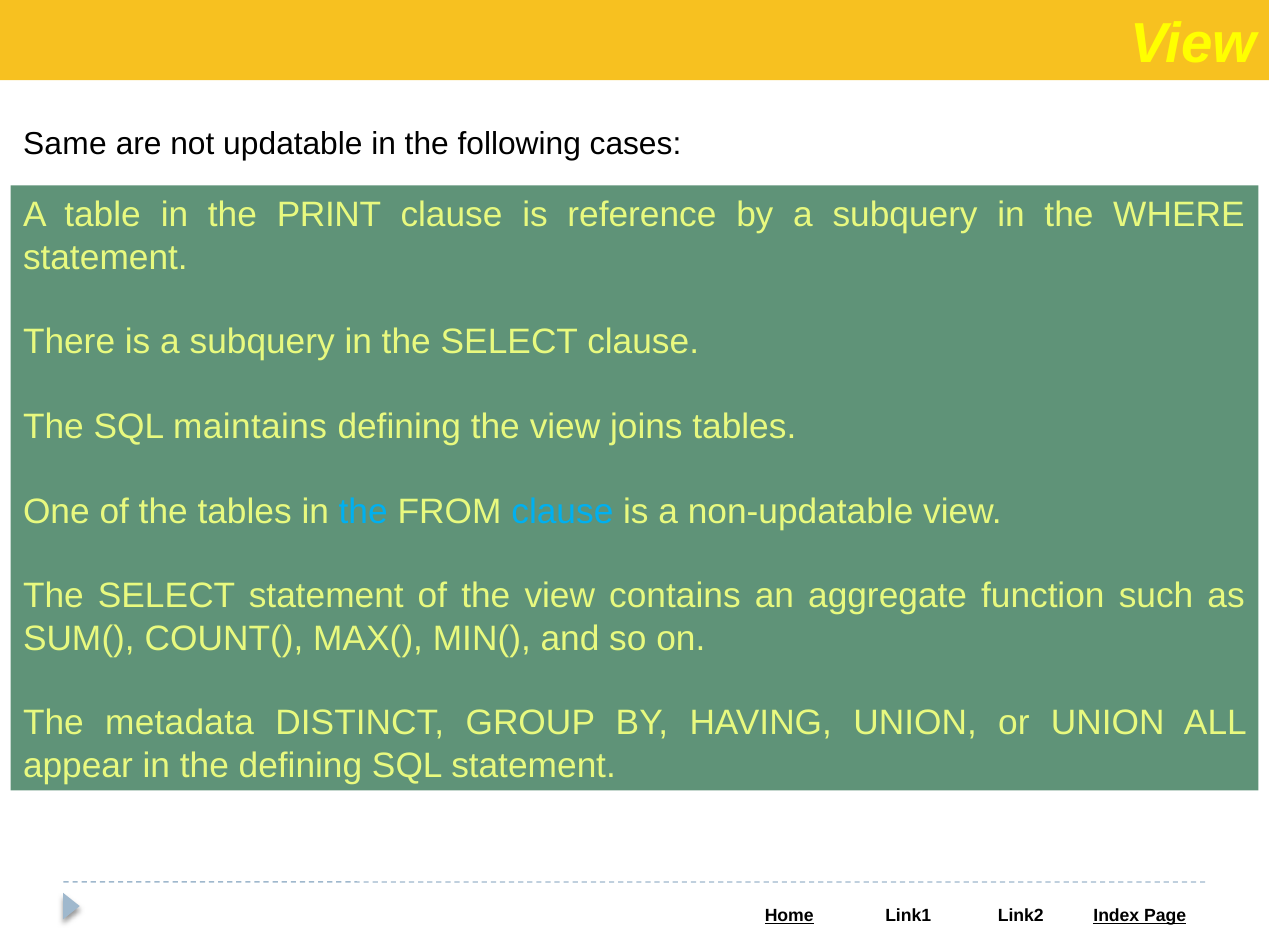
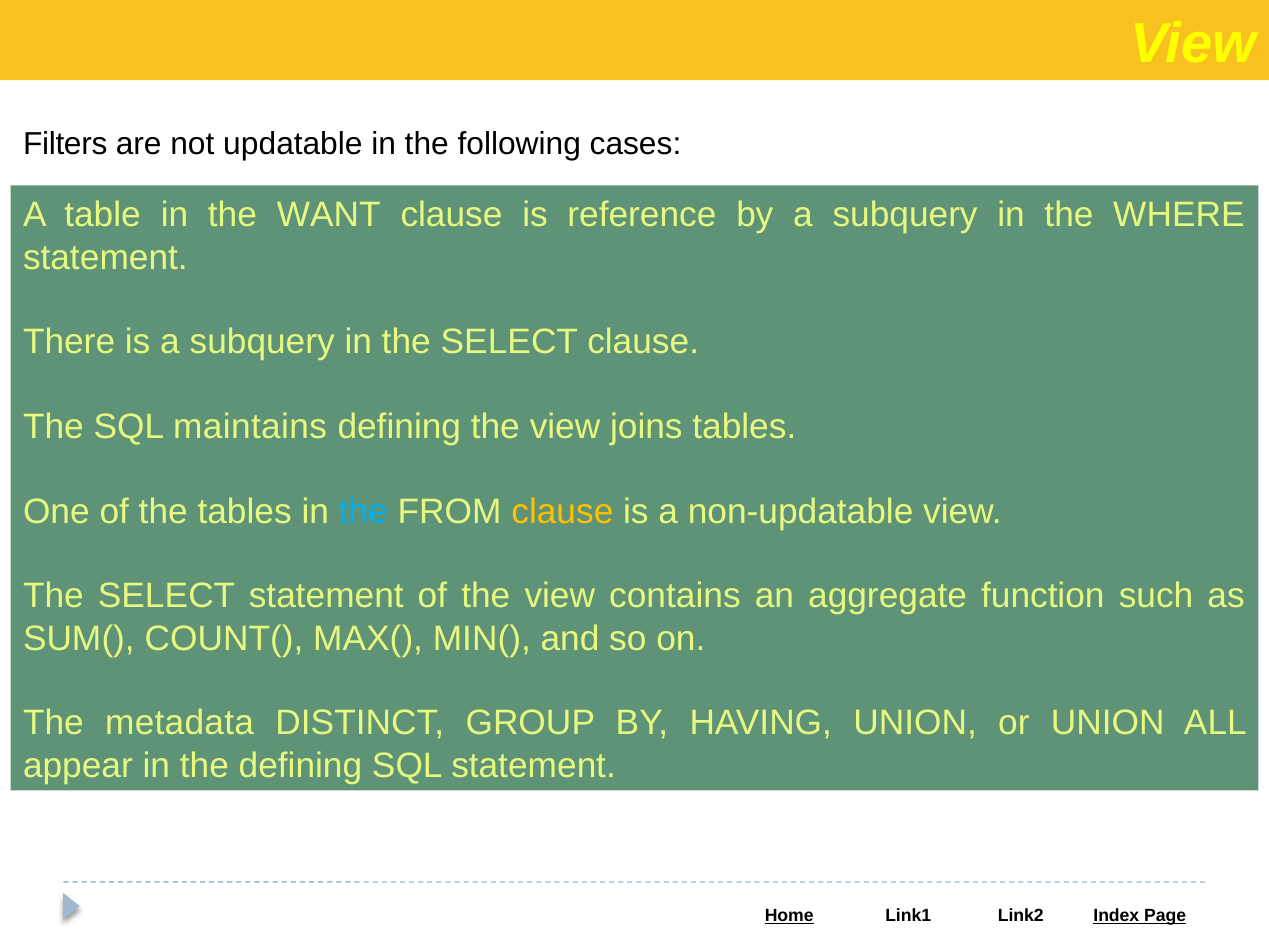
Same: Same -> Filters (65, 144)
PRINT: PRINT -> WANT (329, 215)
clause colour: light blue -> yellow (562, 511)
